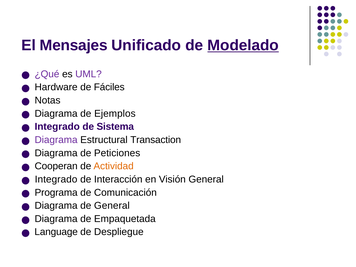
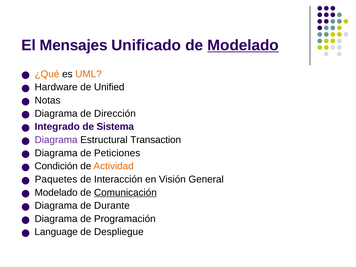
¿Qué colour: purple -> orange (47, 74)
UML colour: purple -> orange (89, 74)
Fáciles: Fáciles -> Unified (109, 87)
Ejemplos: Ejemplos -> Dirección (115, 114)
Cooperan: Cooperan -> Condición (56, 166)
Integrado: Integrado -> Paquetes (56, 179)
Programa: Programa -> Modelado (56, 192)
Comunicación underline: none -> present (125, 192)
de General: General -> Durante (112, 206)
Empaquetada: Empaquetada -> Programación (125, 219)
